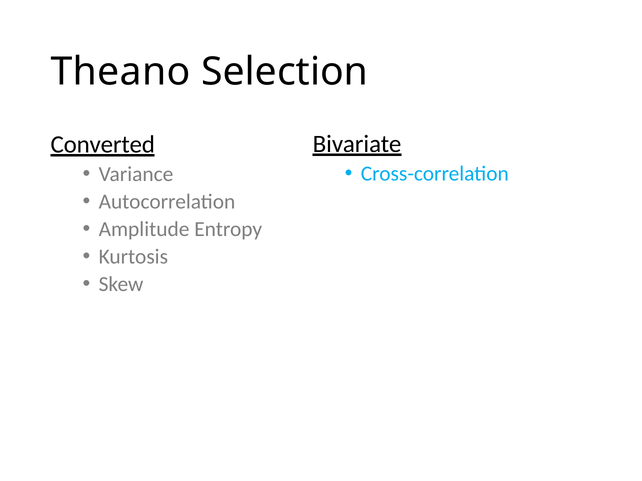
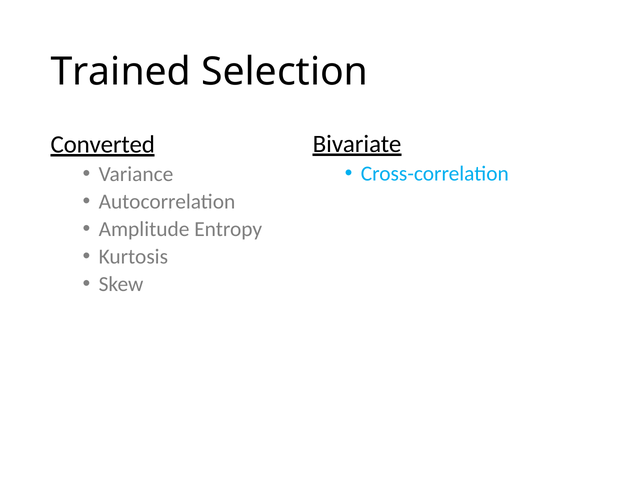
Theano: Theano -> Trained (121, 72)
